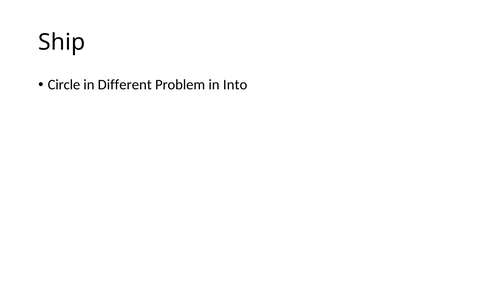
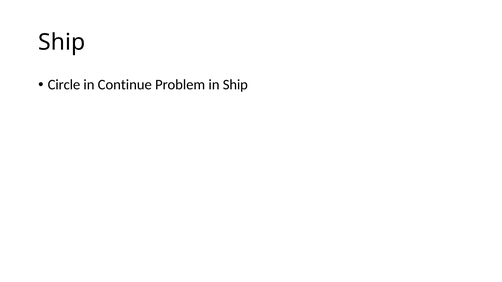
Different: Different -> Continue (125, 85)
in Into: Into -> Ship (235, 85)
